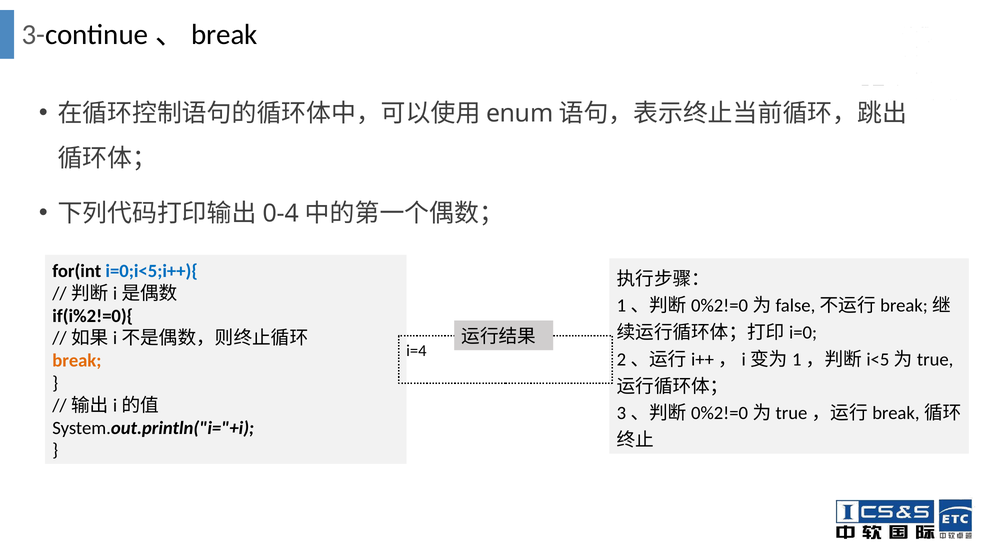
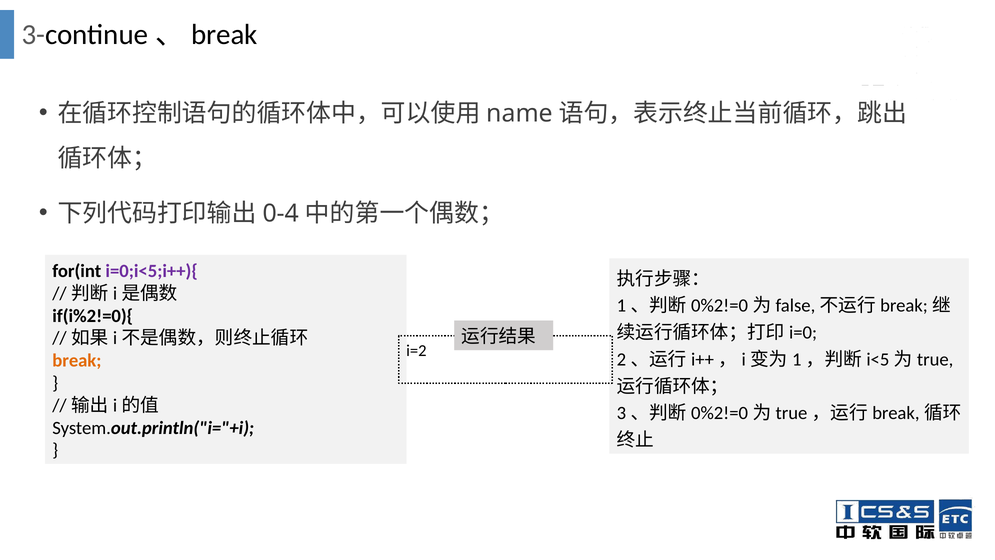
enum: enum -> name (520, 113)
i=0;i<5;i++){ colour: blue -> purple (152, 271)
i=4: i=4 -> i=2 (416, 351)
